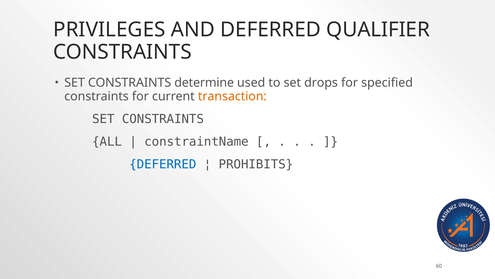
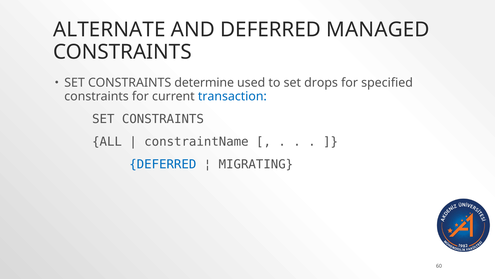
PRIVILEGES: PRIVILEGES -> ALTERNATE (109, 30)
QUALIFIER: QUALIFIER -> MANAGED (378, 30)
transaction colour: orange -> blue (232, 96)
PROHIBITS: PROHIBITS -> MIGRATING (256, 164)
